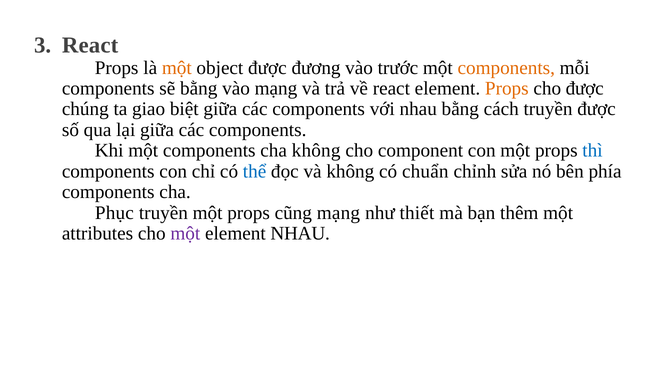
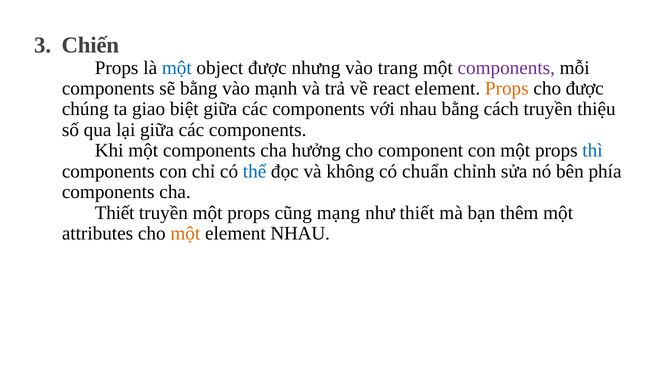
React: React -> Chiến (90, 45)
một colour: orange -> blue (177, 68)
đương: đương -> nhưng (316, 68)
trước: trước -> trang (398, 68)
components colour: orange -> purple (506, 68)
vào mạng: mạng -> mạnh (276, 88)
truyền được: được -> thiệu (596, 109)
cha không: không -> hưởng (316, 151)
Phục: Phục -> Thiết (115, 213)
một colour: purple -> orange (185, 234)
